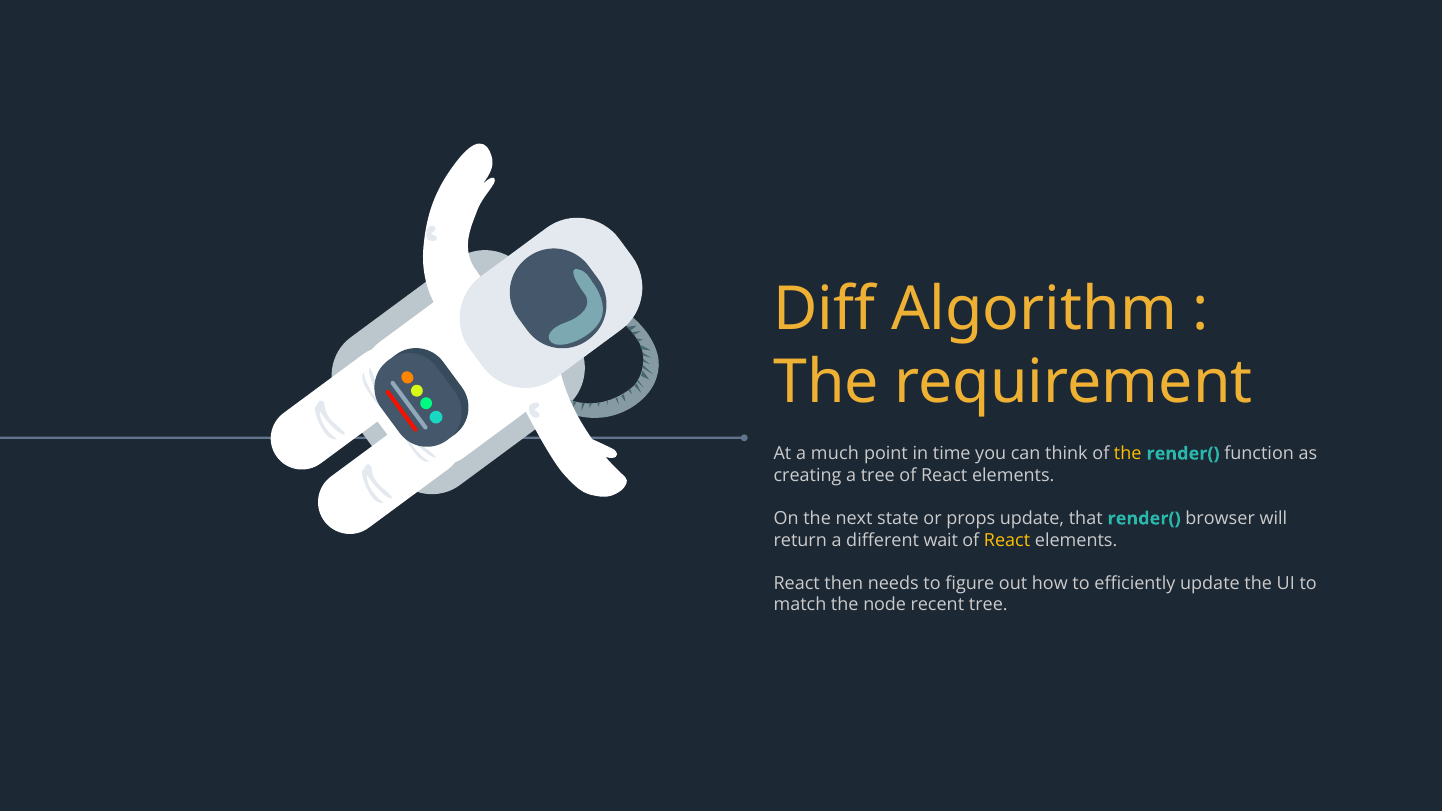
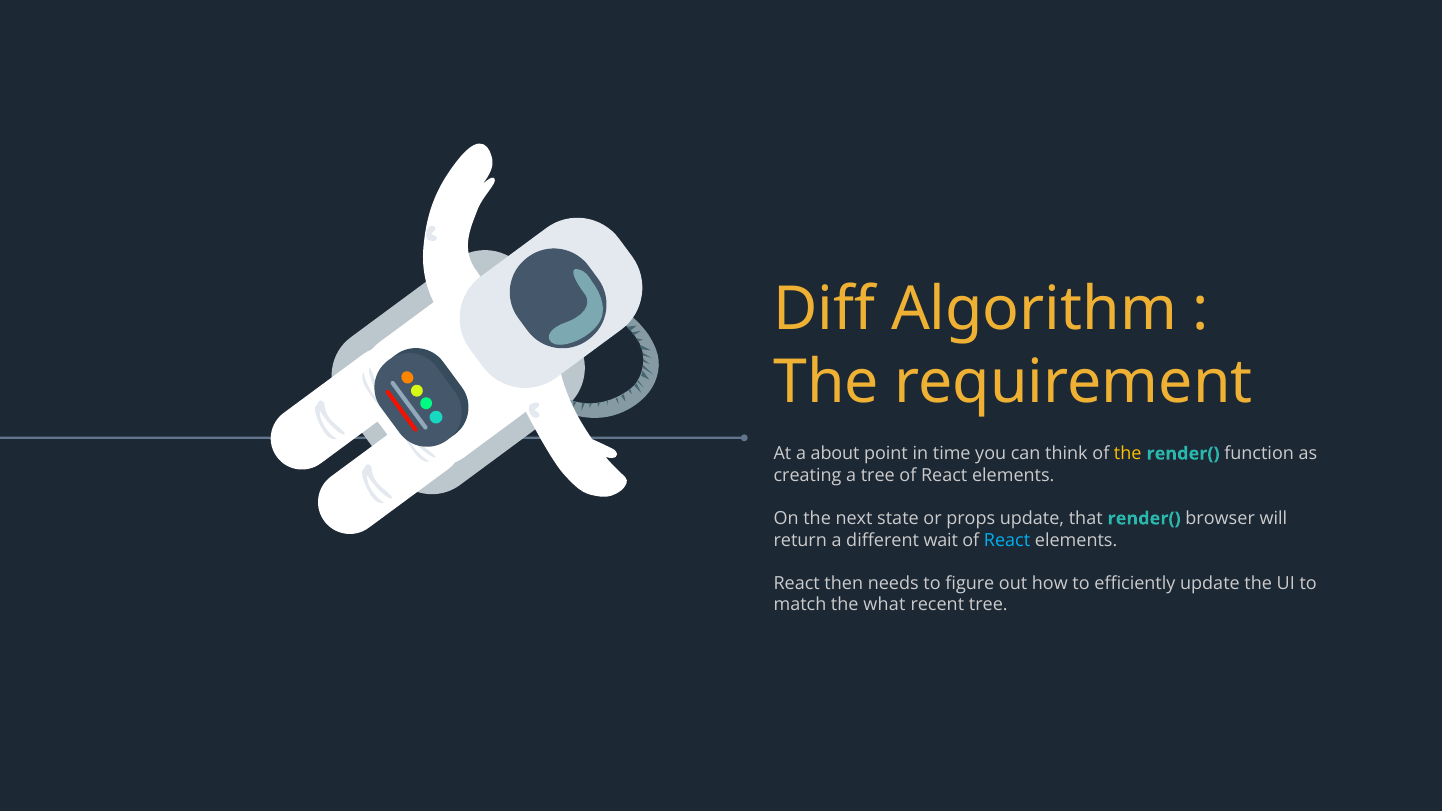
much: much -> about (835, 454)
React colour: yellow -> light blue (1007, 540)
node: node -> what (884, 605)
